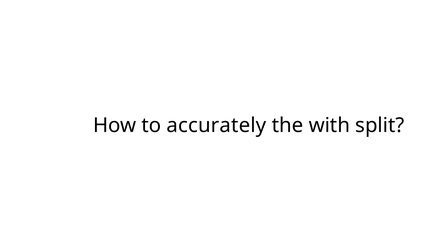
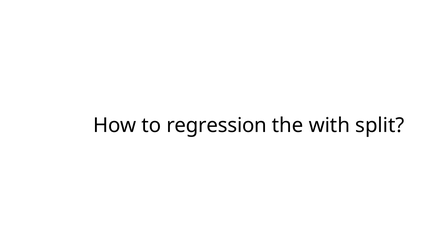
accurately: accurately -> regression (217, 125)
